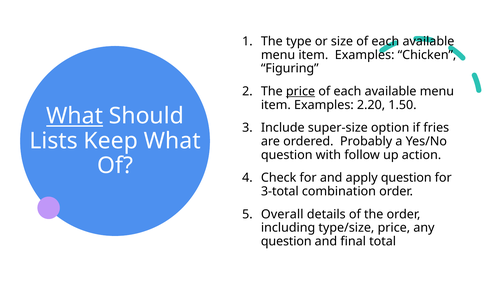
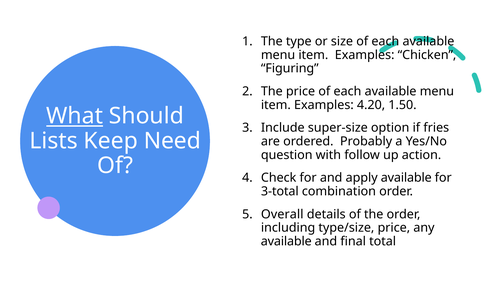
price underline: present -> none (301, 91)
2.20: 2.20 -> 4.20 (371, 105)
Keep What: What -> Need (172, 141)
apply question: question -> available (406, 178)
question: question -> available (286, 241)
